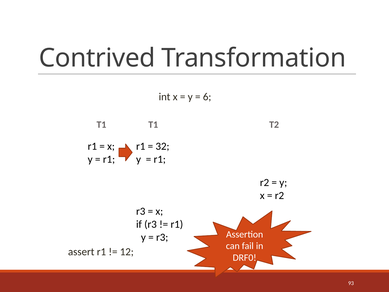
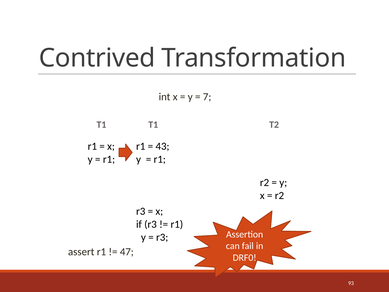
6: 6 -> 7 (207, 97)
32: 32 -> 43 (162, 146)
12: 12 -> 47 (127, 252)
